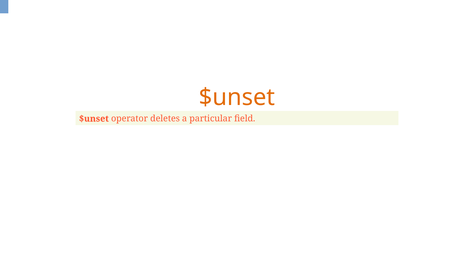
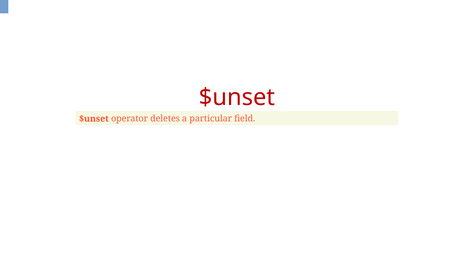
$unset colour: orange -> red (237, 98)
